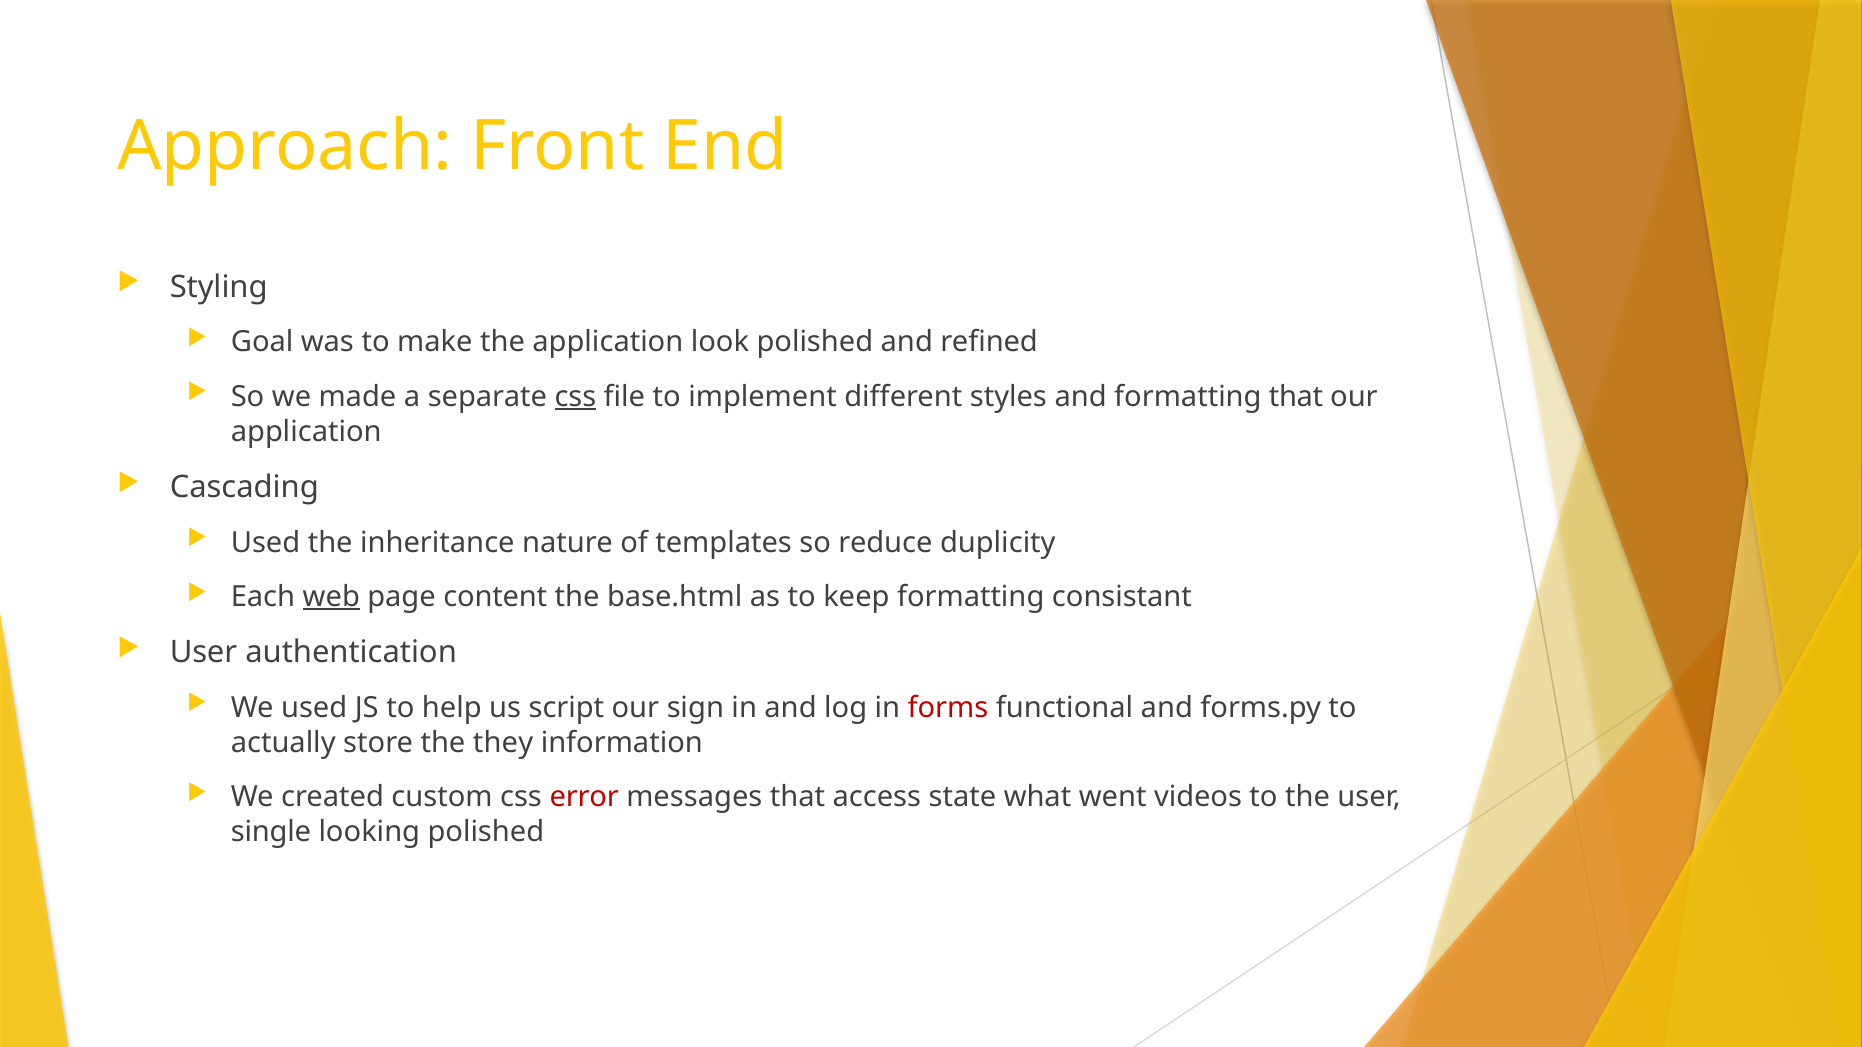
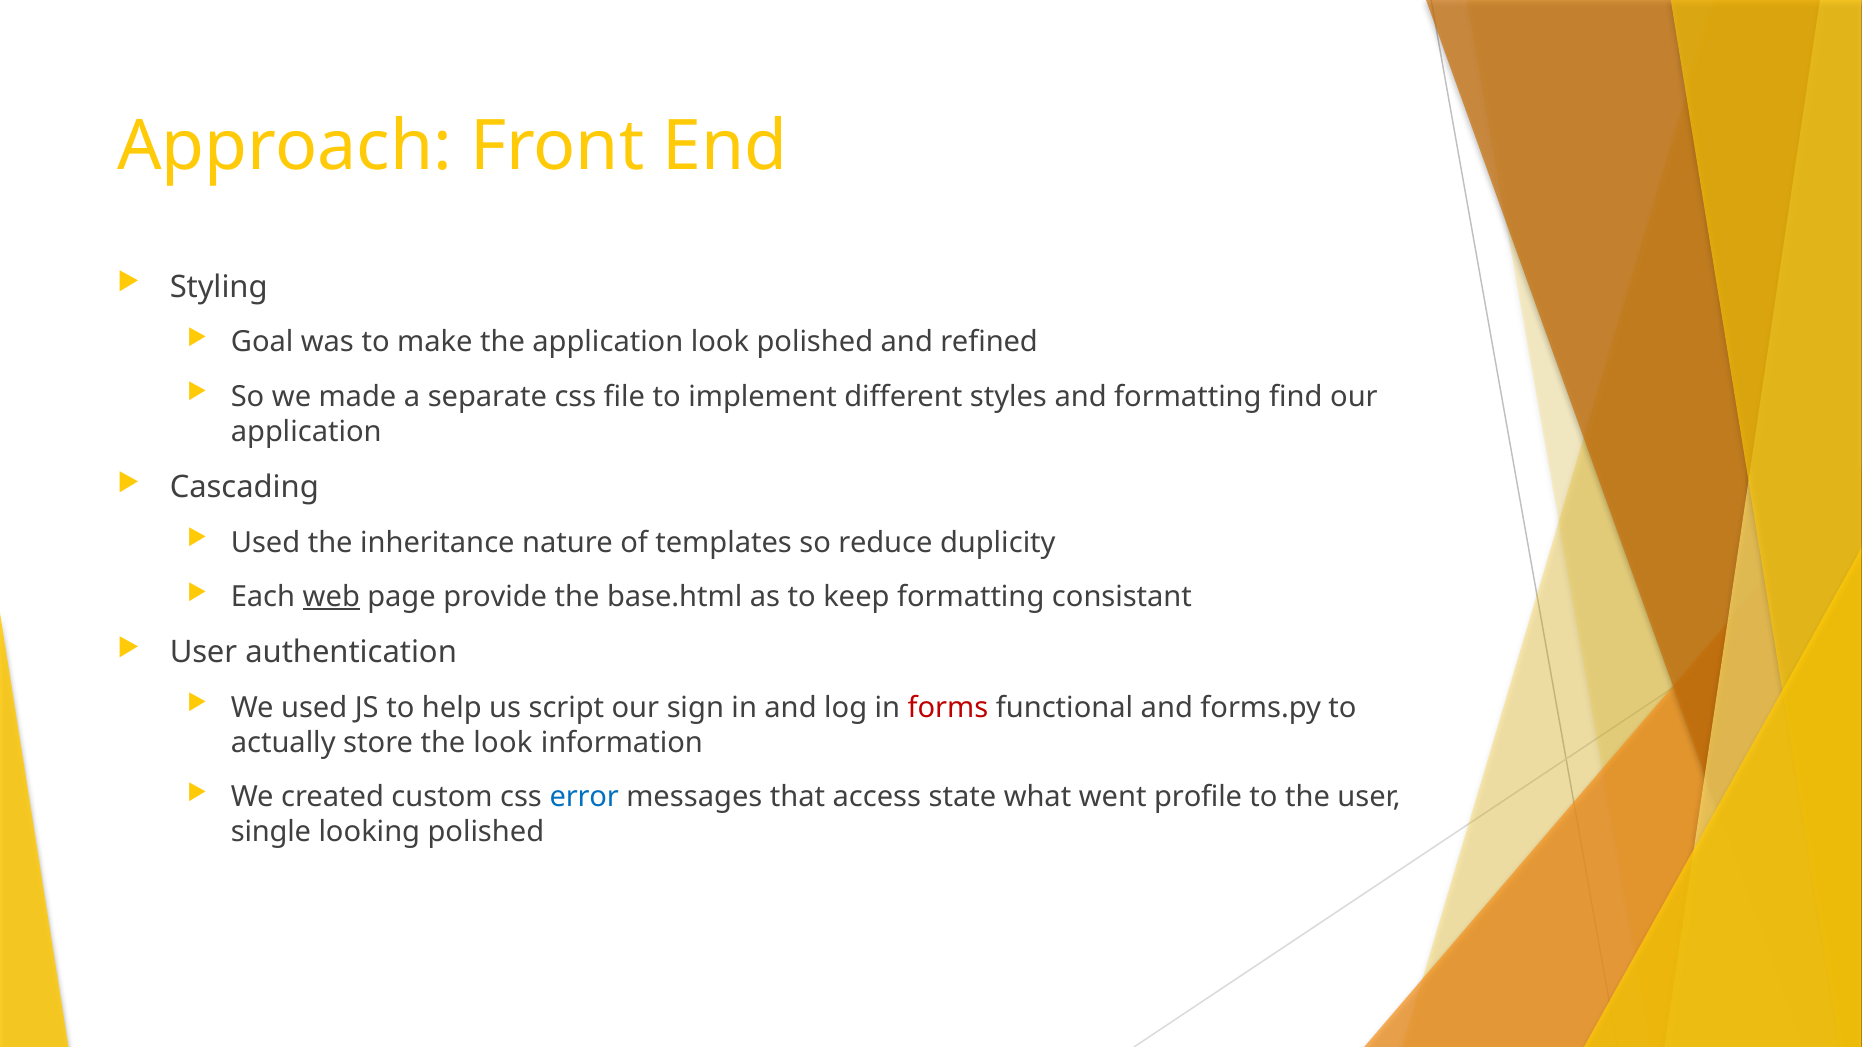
css underline: present -> none (575, 397)
formatting that: that -> find (1296, 397)
content: content -> provide (495, 597)
the they: they -> look (503, 743)
error colour: red -> blue (584, 797)
videos: videos -> profile (1198, 797)
